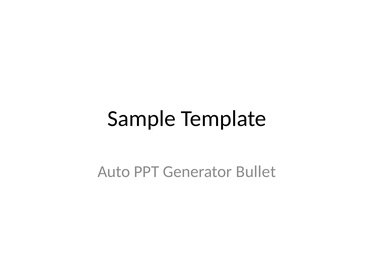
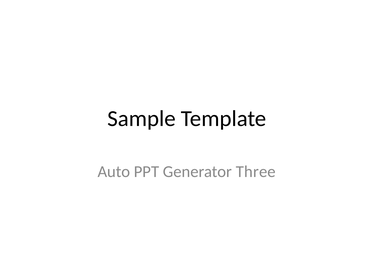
Bullet: Bullet -> Three (256, 172)
